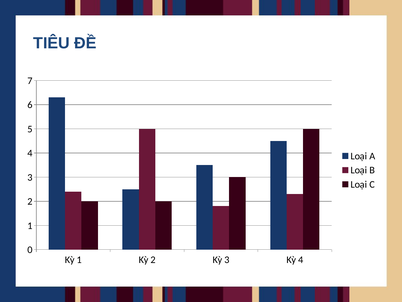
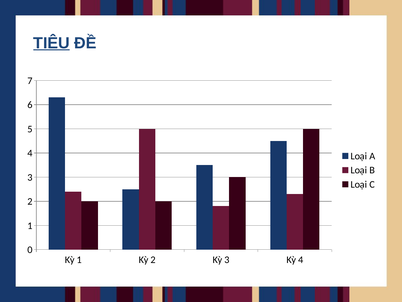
TIÊU underline: none -> present (51, 43)
